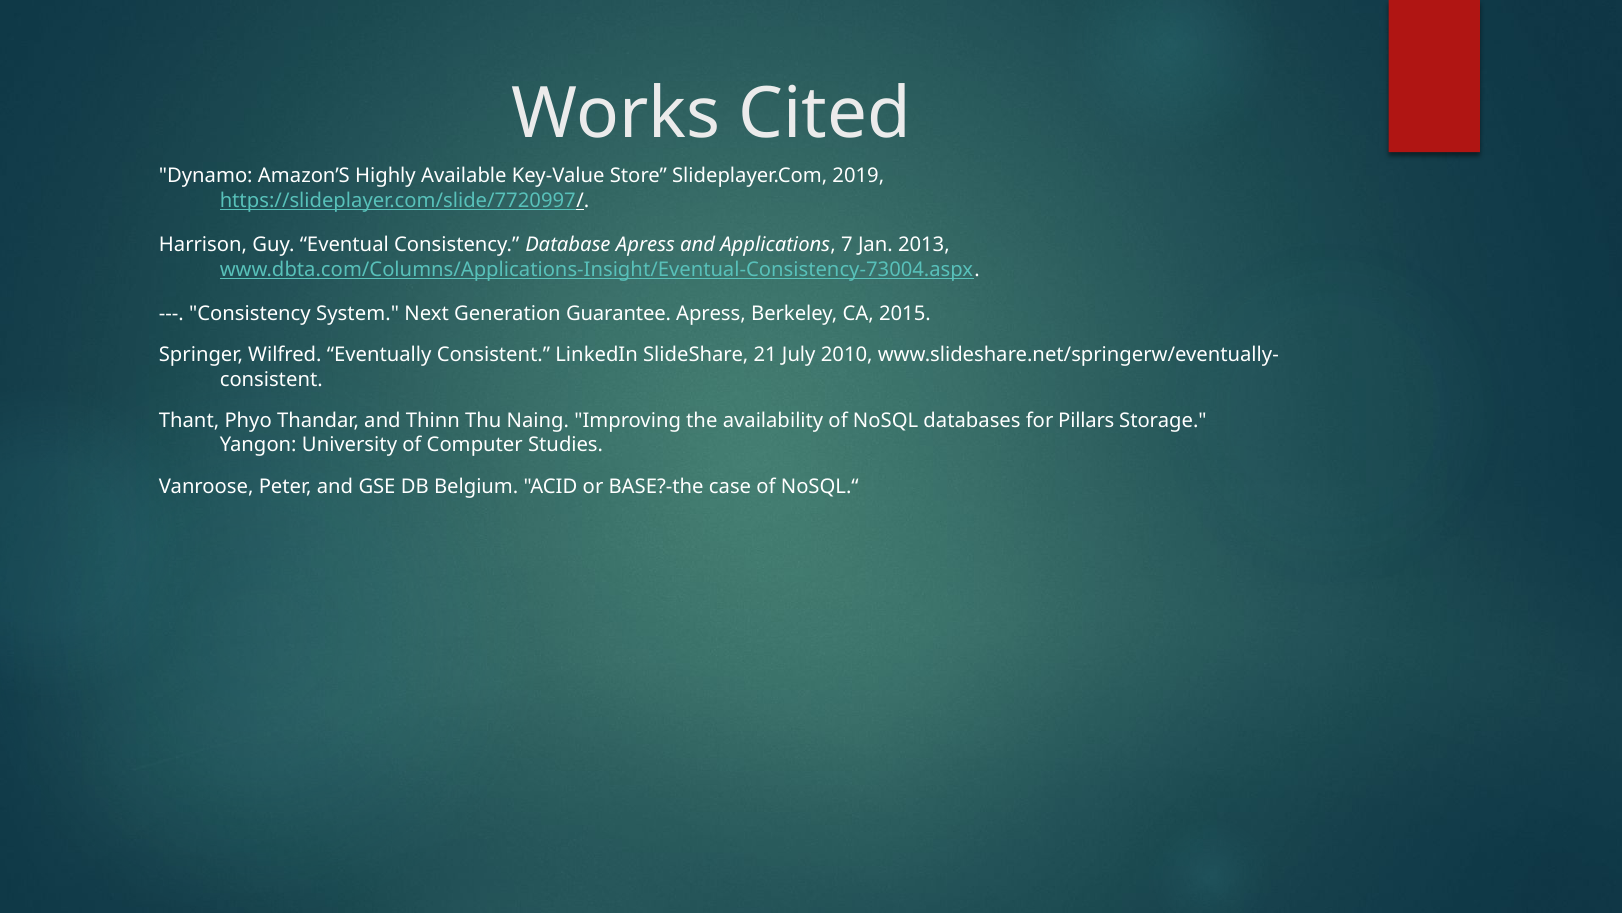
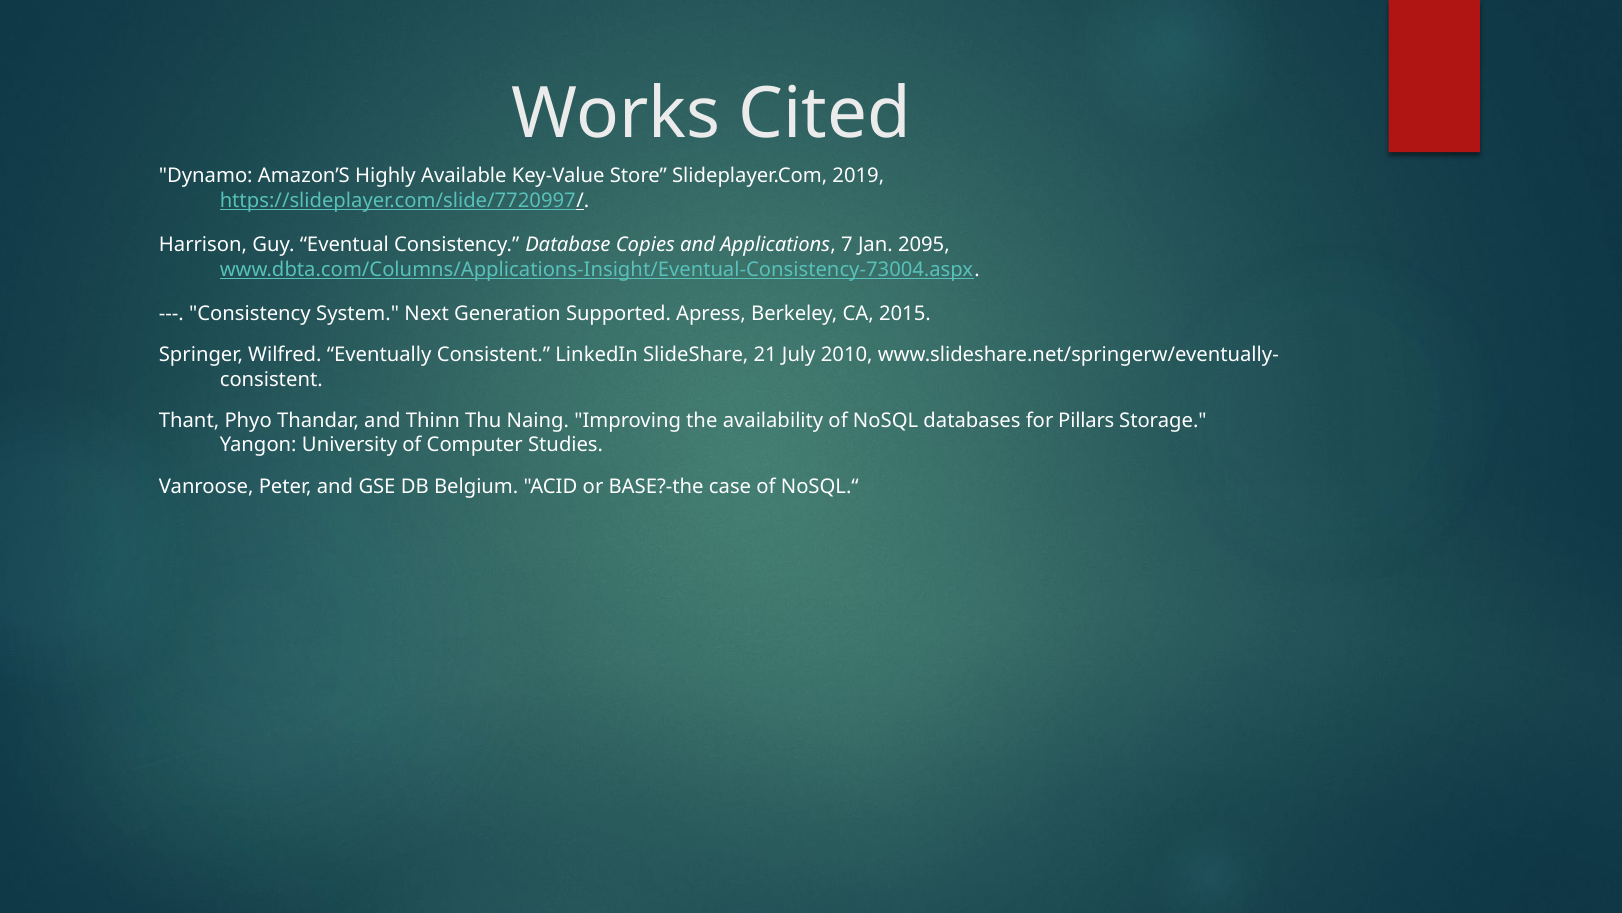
Database Apress: Apress -> Copies (645, 245)
2013: 2013 -> 2095 (924, 245)
Guarantee: Guarantee -> Supported (619, 314)
